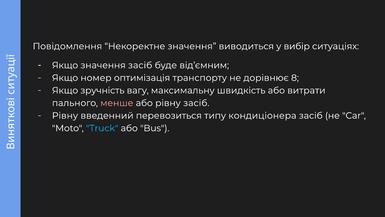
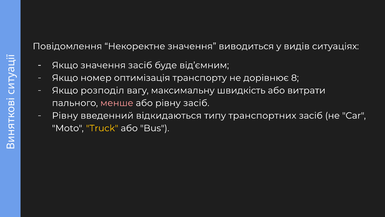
вибір: вибір -> видів (297, 46)
зручність: зручність -> розподіл (102, 90)
перевозиться: перевозиться -> відкидаються (169, 115)
кондиціонера: кондиціонера -> транспортних (262, 115)
Truck colour: light blue -> yellow (102, 128)
